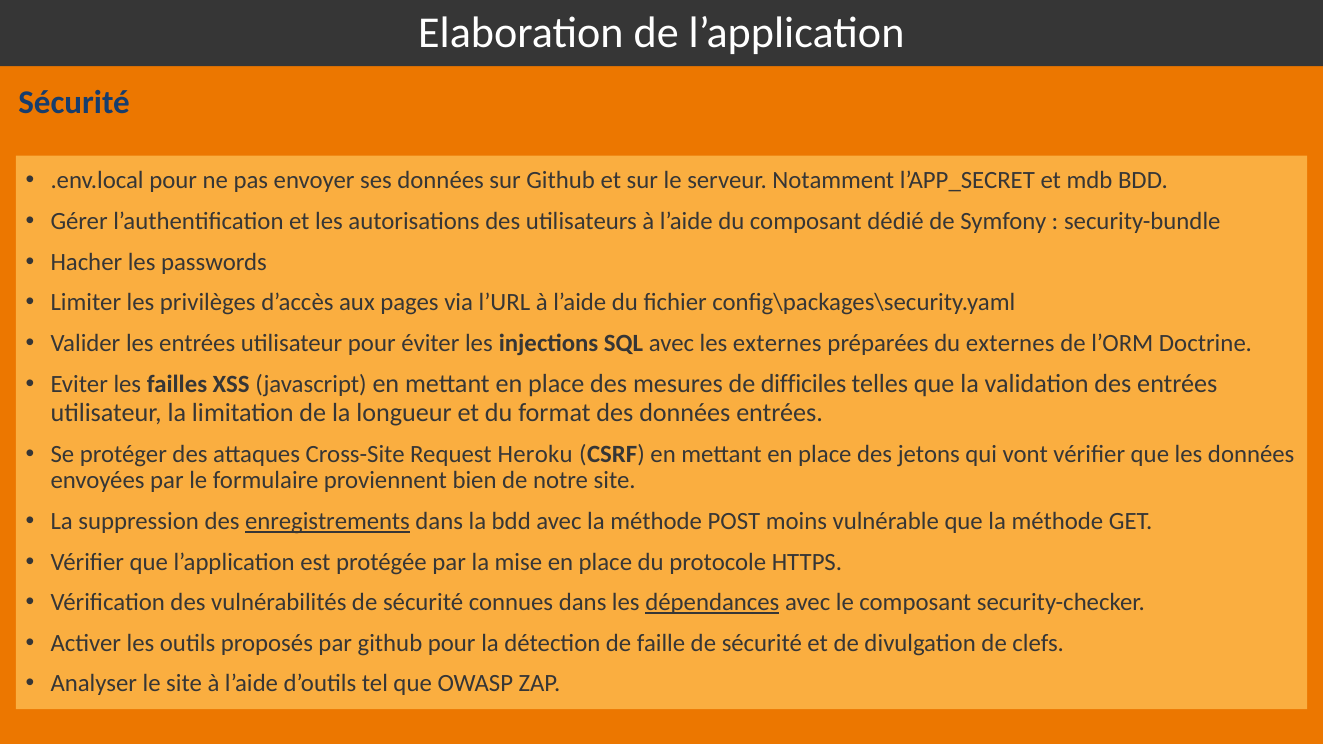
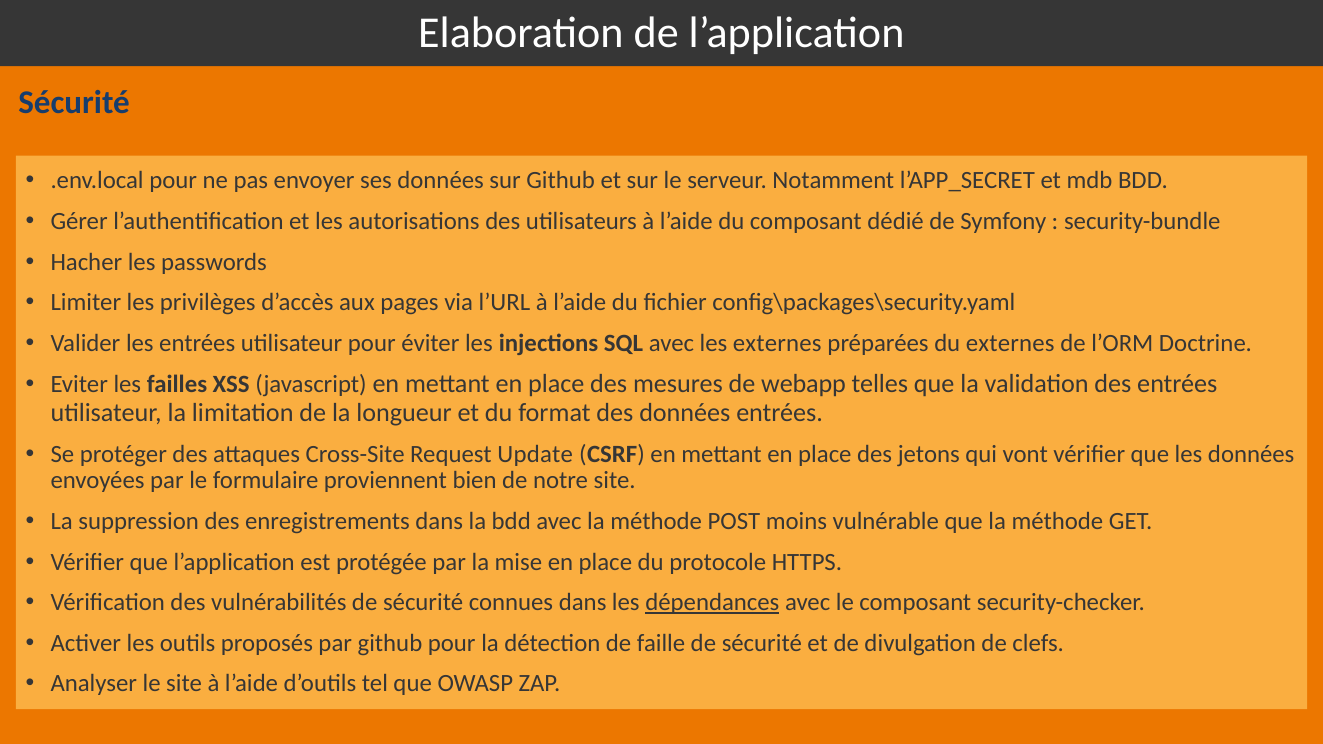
difficiles: difficiles -> webapp (804, 384)
Heroku: Heroku -> Update (535, 454)
enregistrements underline: present -> none (328, 521)
